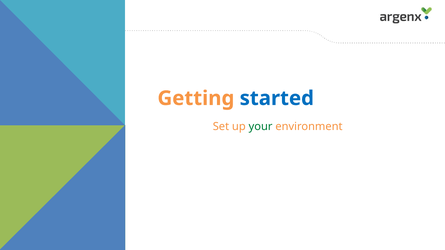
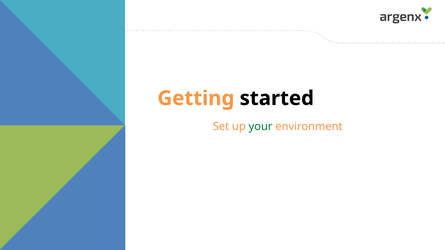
started colour: blue -> black (277, 98)
